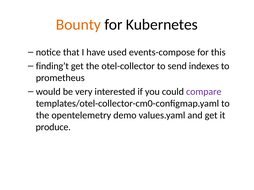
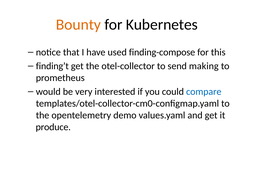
events-compose: events-compose -> finding-compose (162, 52)
indexes: indexes -> making (204, 66)
compare colour: purple -> blue (204, 92)
